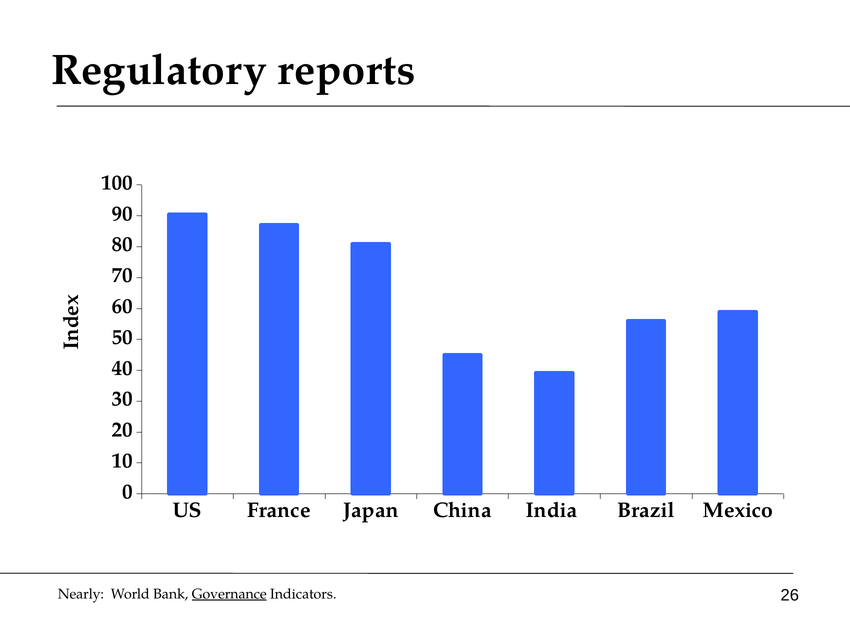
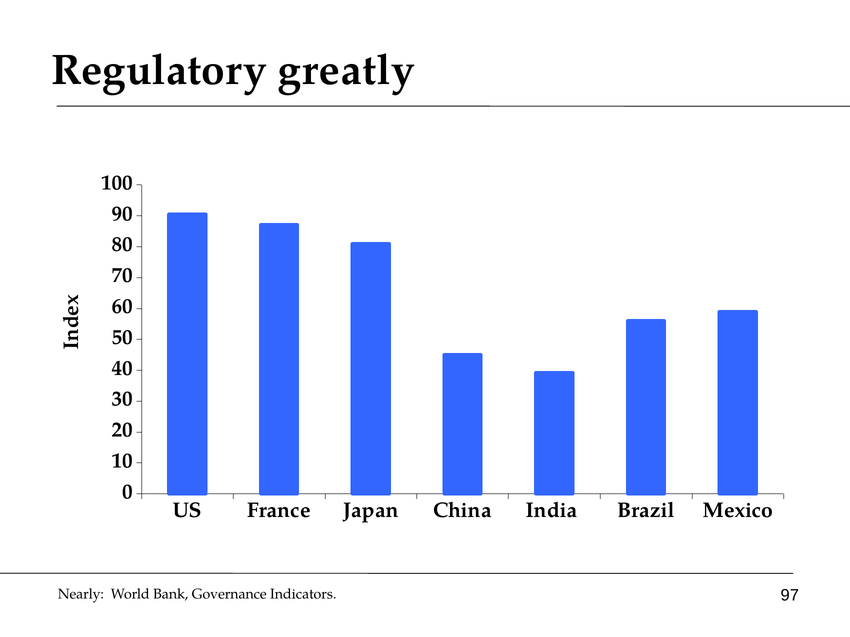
reports: reports -> greatly (346, 70)
Governance underline: present -> none (229, 594)
26: 26 -> 97 (790, 596)
